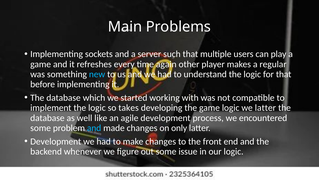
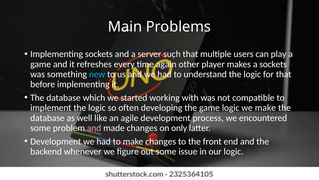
a regular: regular -> sockets (273, 64)
takes: takes -> often (129, 108)
we latter: latter -> make (265, 108)
and colour: light blue -> pink (94, 128)
